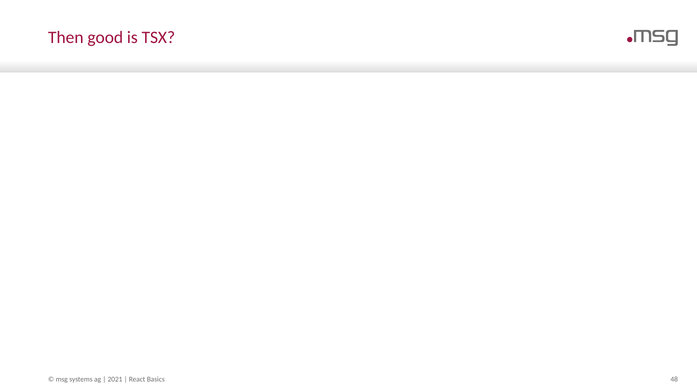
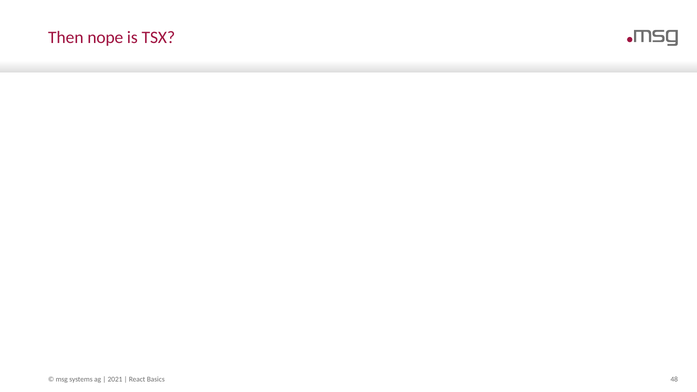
good: good -> nope (105, 37)
